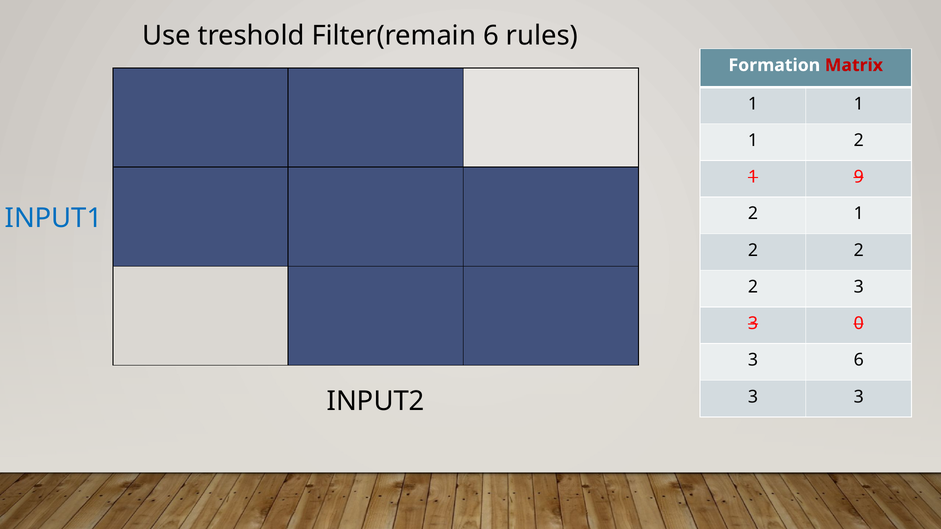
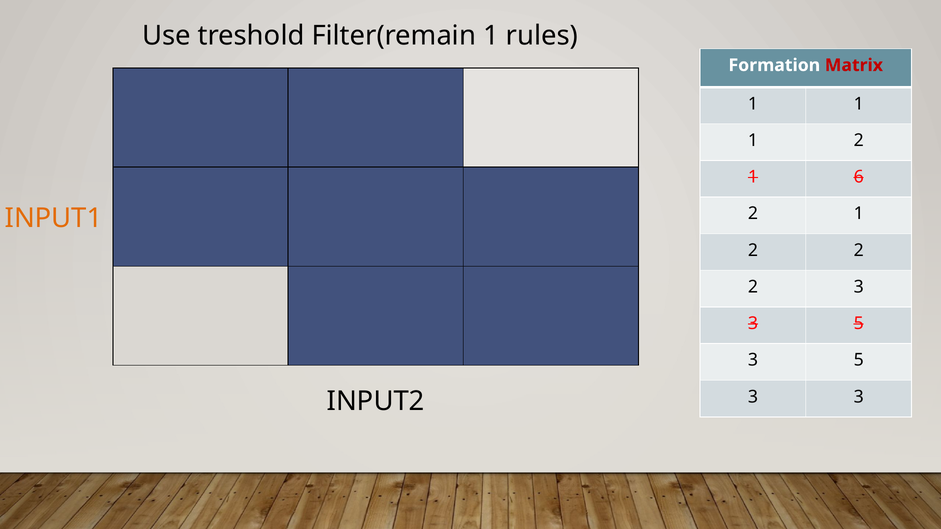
Filter(remain 6: 6 -> 1 (491, 36)
9: 9 -> 6 (859, 177)
INPUT1 colour: blue -> orange (54, 218)
0: 0 -> 5 (859, 324)
6: 6 -> 5 (859, 360)
